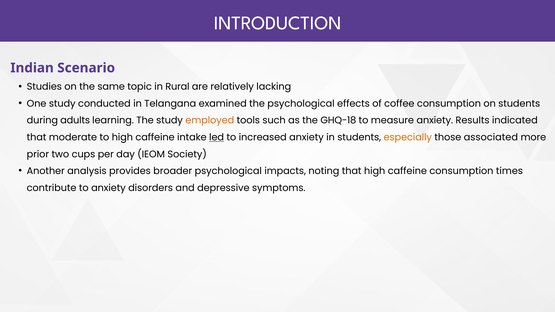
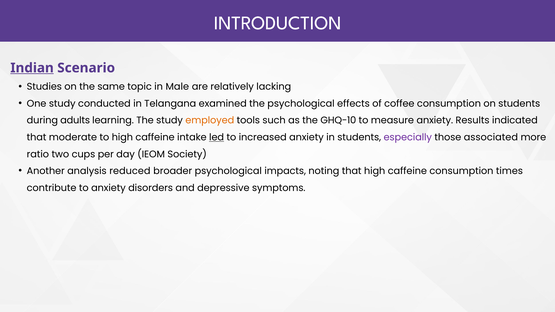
Indian underline: none -> present (32, 68)
Rural: Rural -> Male (177, 87)
GHQ-18: GHQ-18 -> GHQ-10 (338, 121)
especially colour: orange -> purple (408, 137)
prior: prior -> ratio (38, 154)
provides: provides -> reduced (130, 171)
